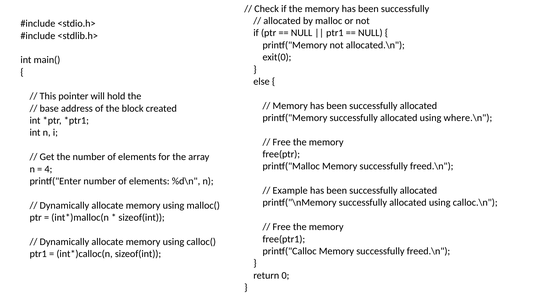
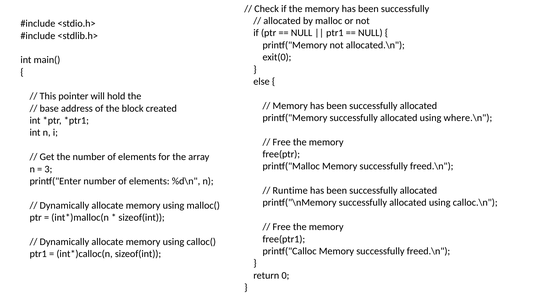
4: 4 -> 3 (48, 169)
Example: Example -> Runtime (290, 191)
